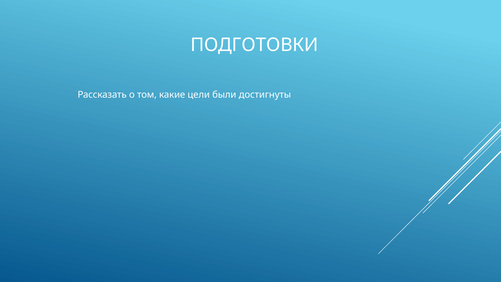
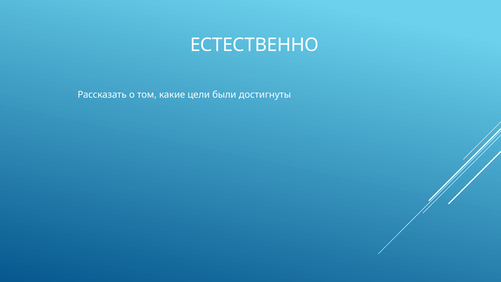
ПОДГОТОВКИ: ПОДГОТОВКИ -> ЕСТЕСТВЕННО (254, 45)
